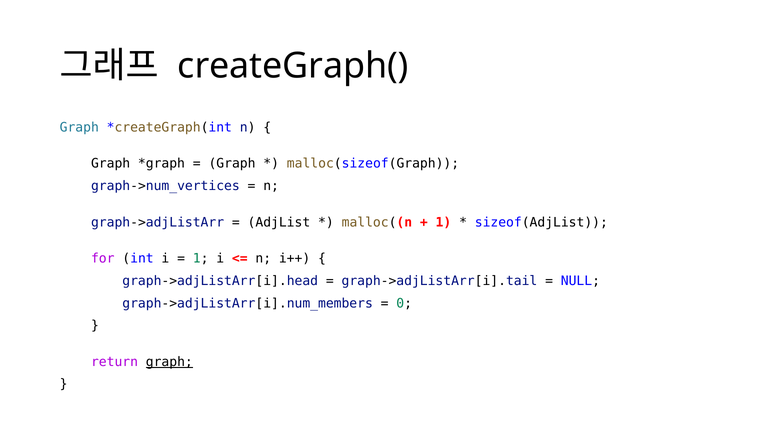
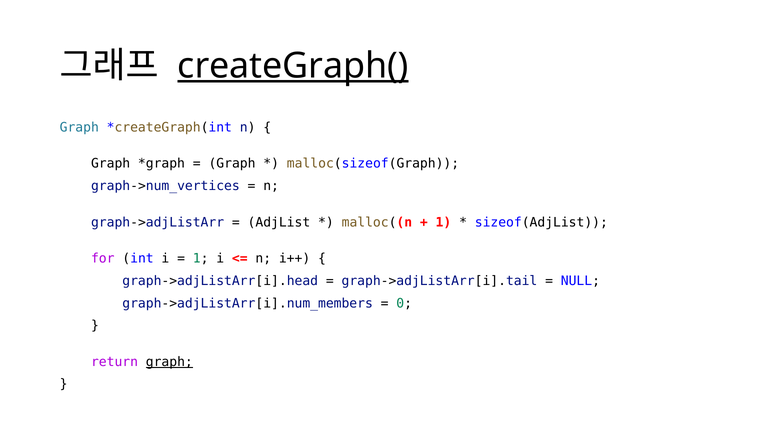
createGraph( underline: none -> present (293, 66)
